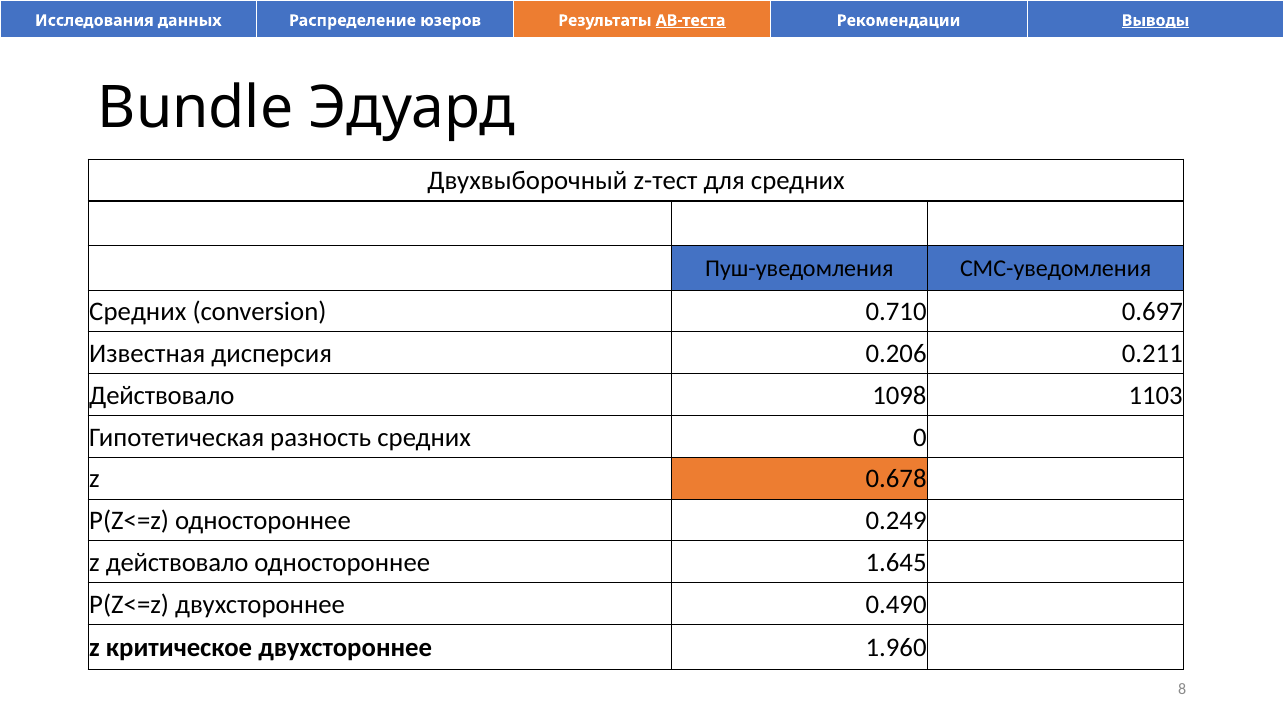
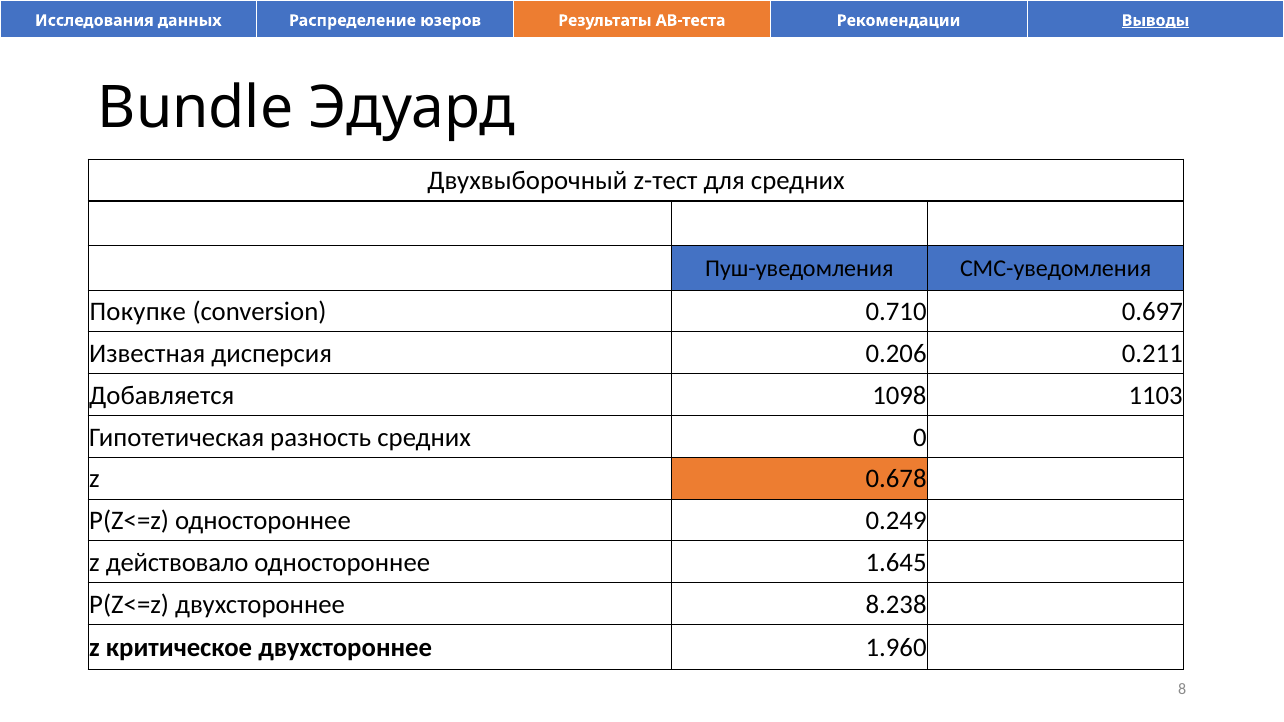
АВ-теста underline: present -> none (691, 20)
Средних: Средних -> Покупке (138, 312)
Действовало: Действовало -> Добавляется (162, 396)
0.490: 0.490 -> 8.238 (896, 605)
